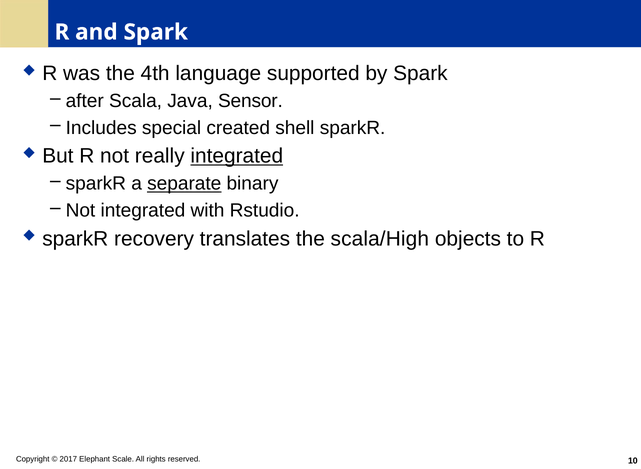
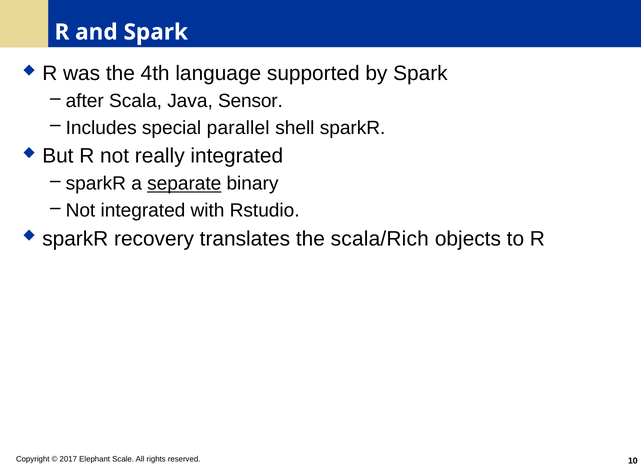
created: created -> parallel (238, 128)
integrated underline: present -> none (237, 156)
scala/High: scala/High -> scala/Rich (380, 239)
